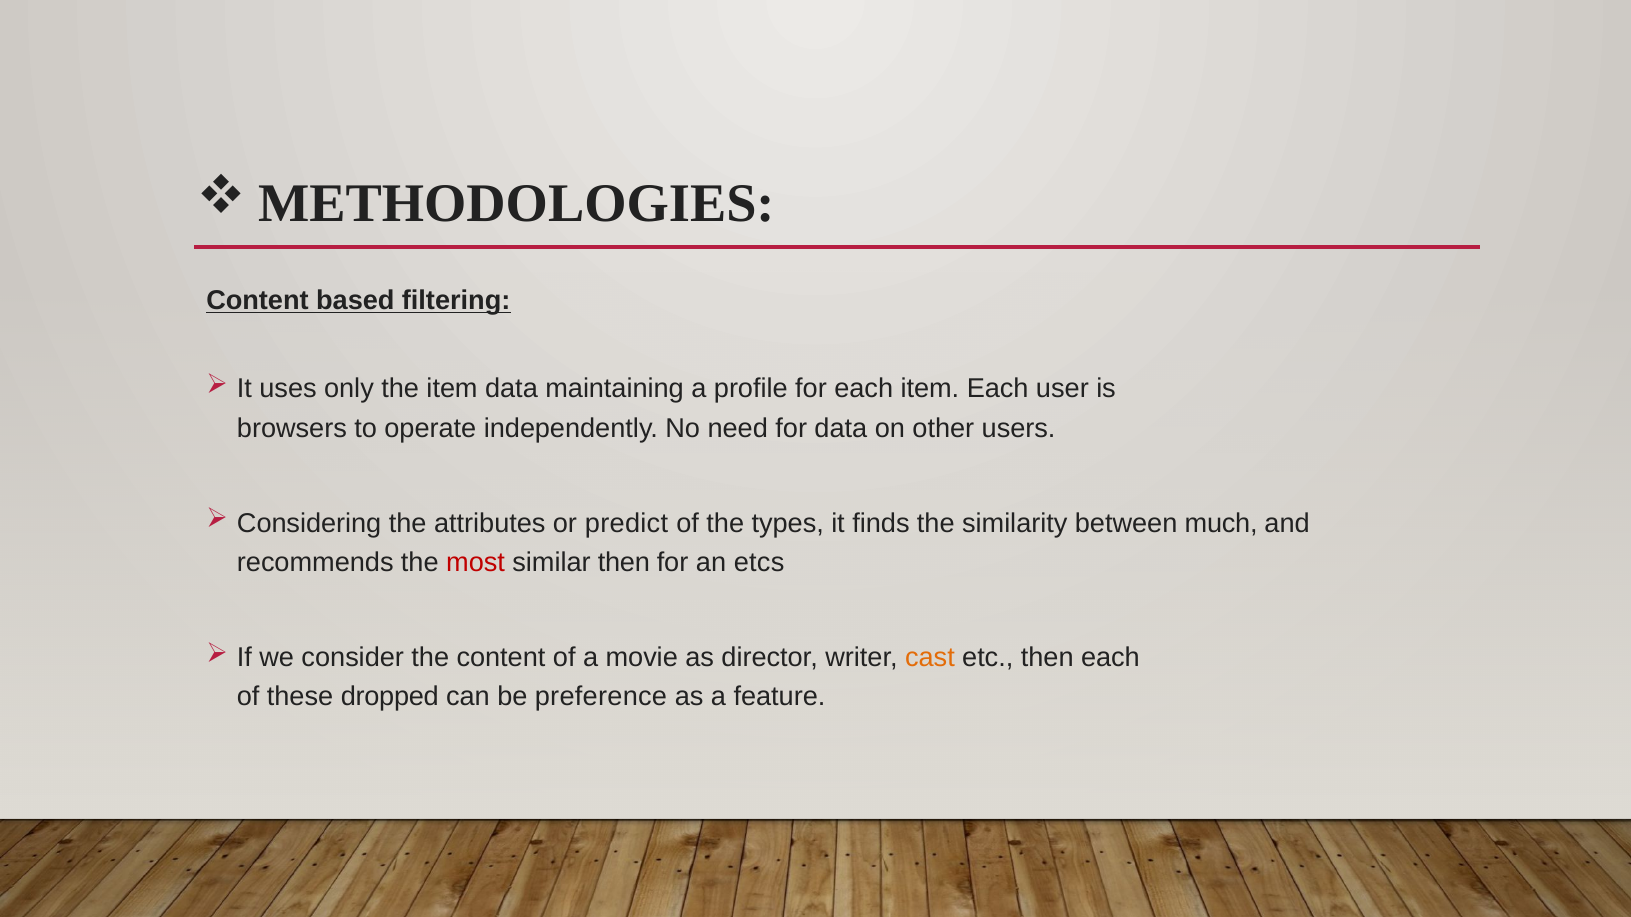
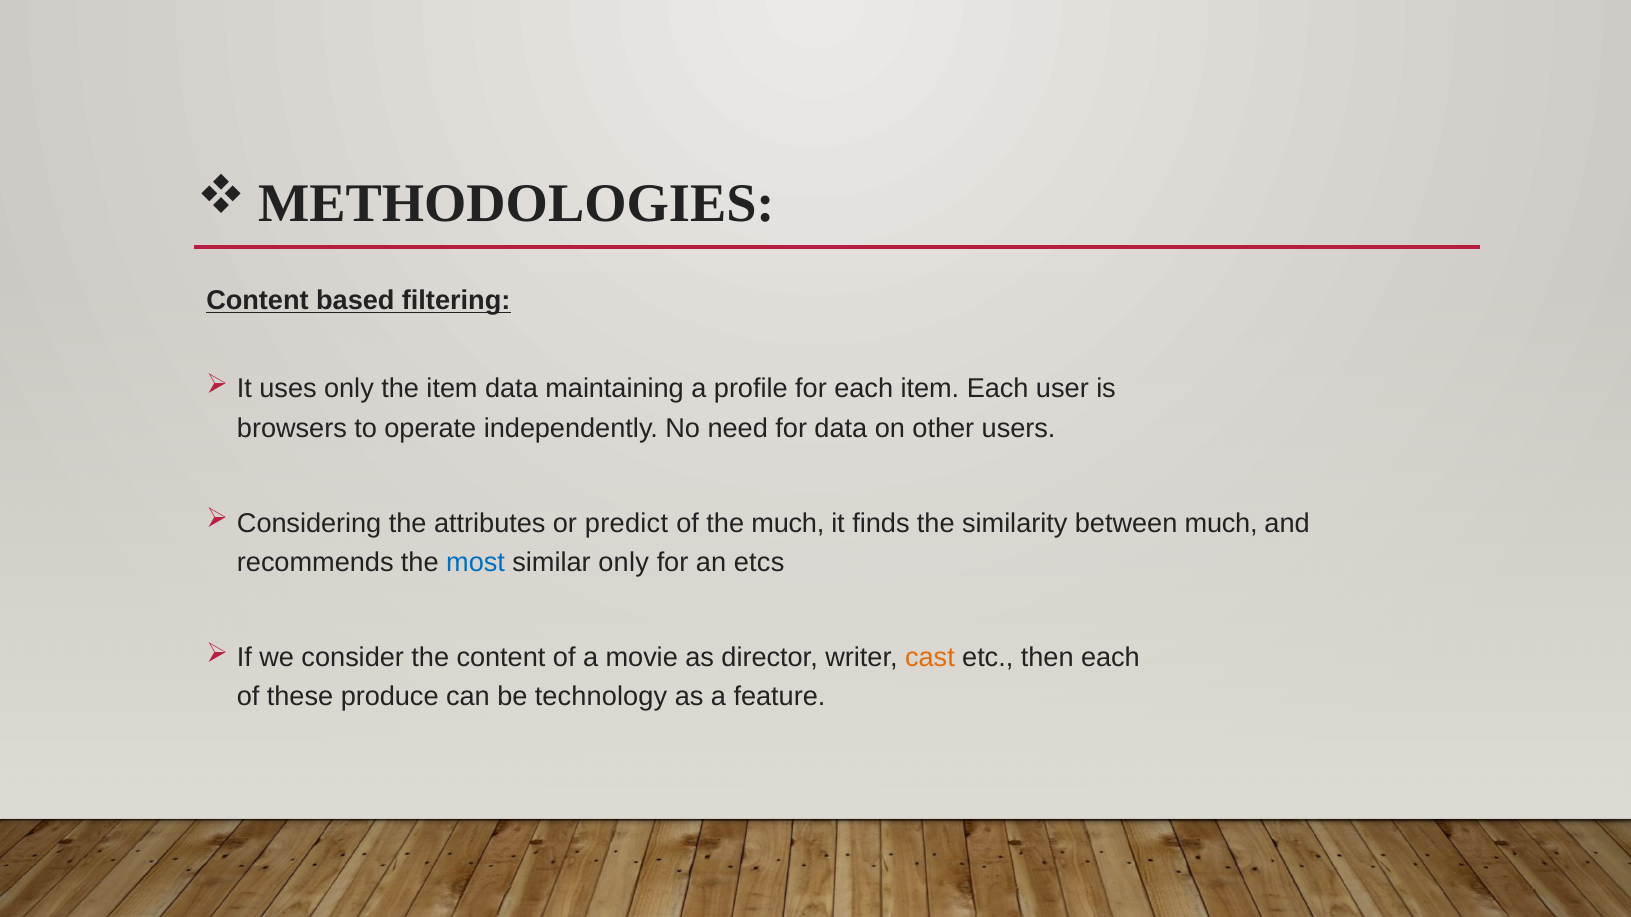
the types: types -> much (788, 523)
most colour: red -> blue (476, 563)
similar then: then -> only (624, 563)
dropped: dropped -> produce (390, 697)
preference: preference -> technology (601, 697)
